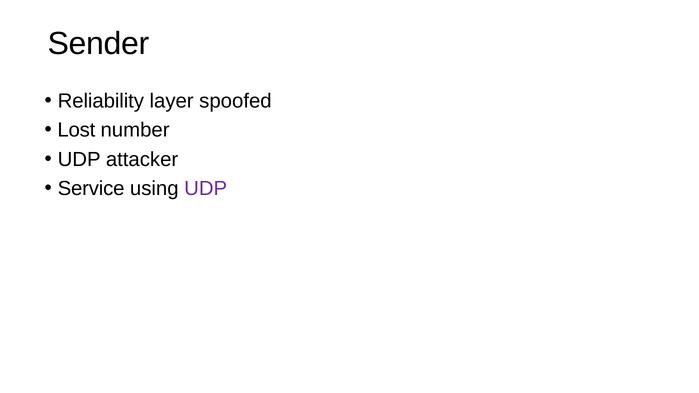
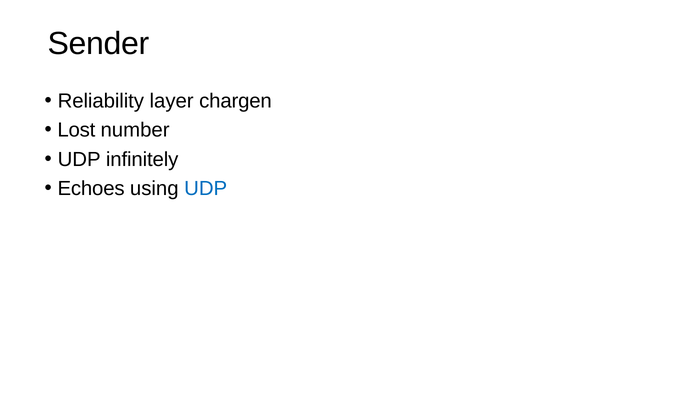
spoofed: spoofed -> chargen (236, 101)
attacker: attacker -> infinitely (142, 159)
Service: Service -> Echoes (91, 189)
UDP colour: purple -> blue (206, 189)
